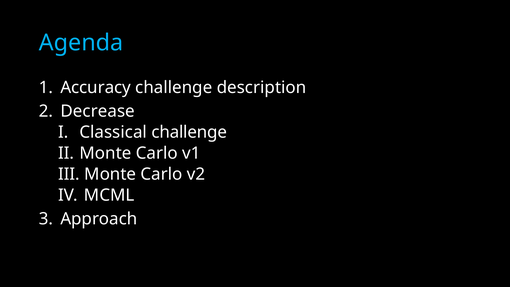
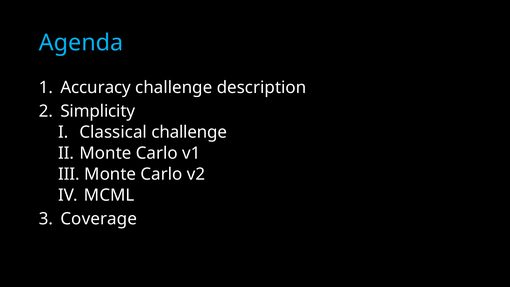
Decrease: Decrease -> Simplicity (98, 111)
Approach: Approach -> Coverage (99, 219)
